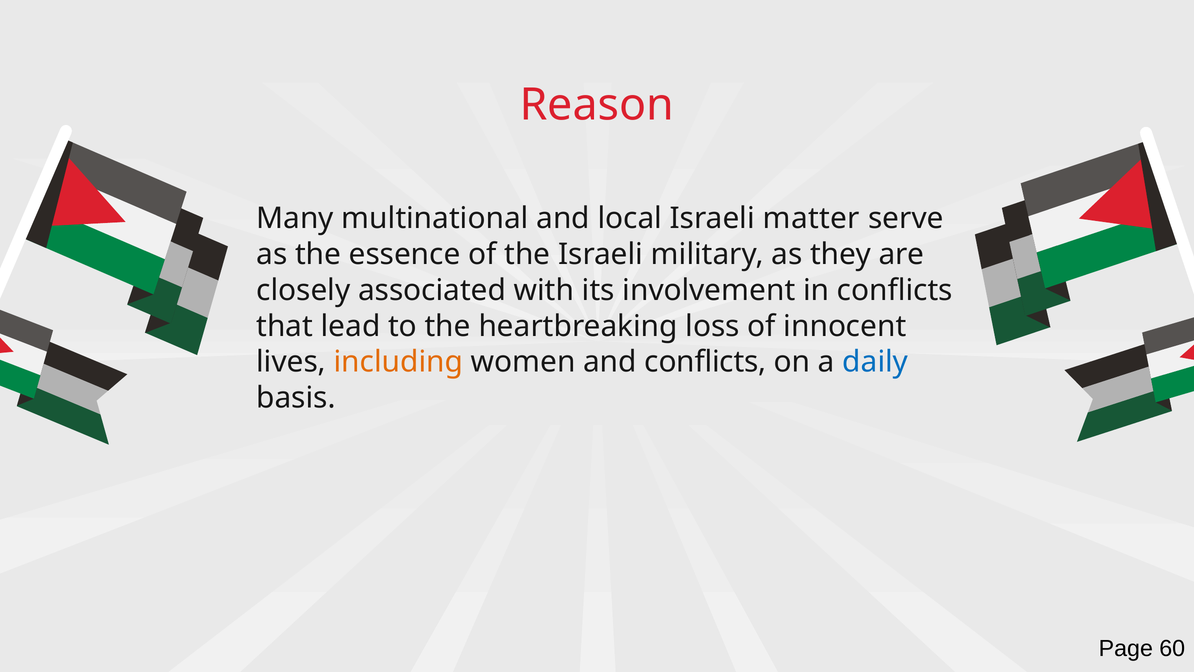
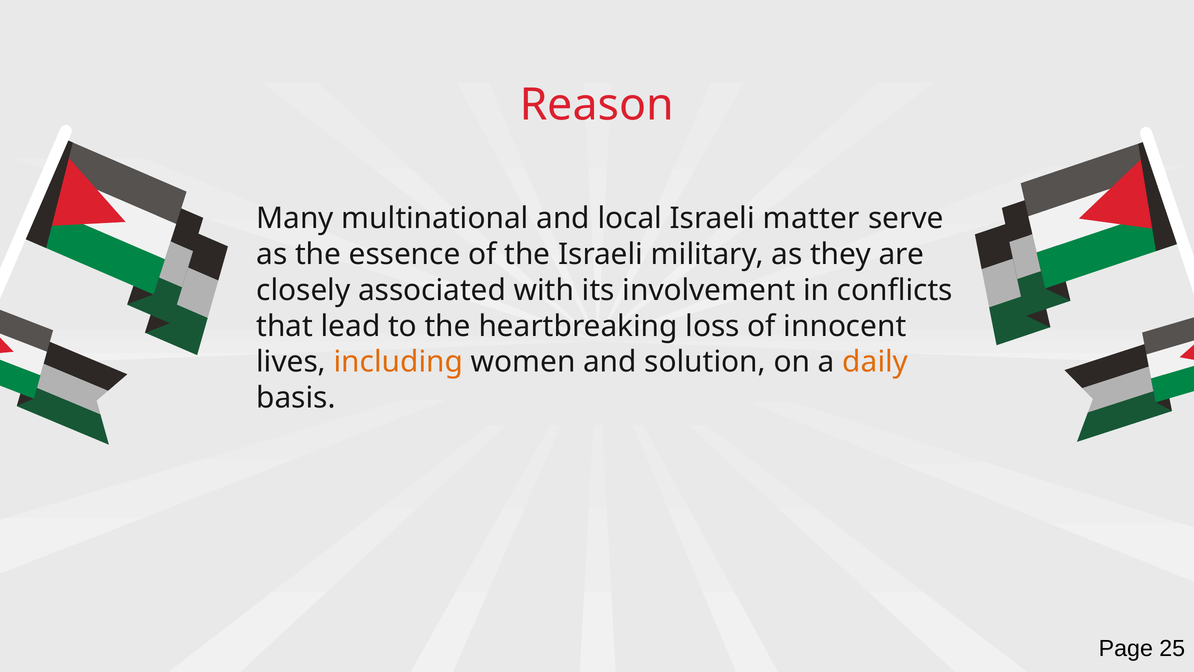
and conflicts: conflicts -> solution (705, 362)
daily colour: blue -> orange (875, 362)
60: 60 -> 25 (1172, 648)
